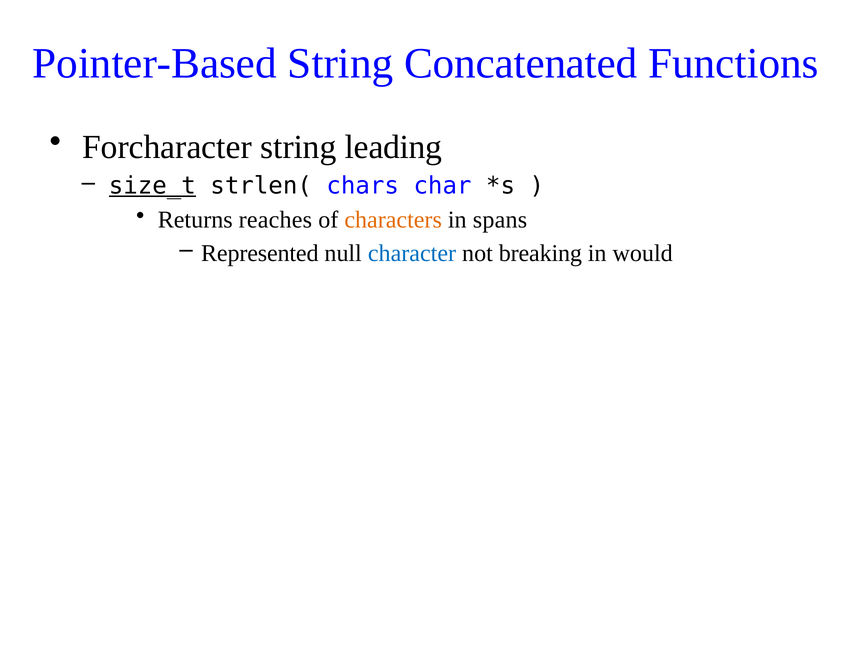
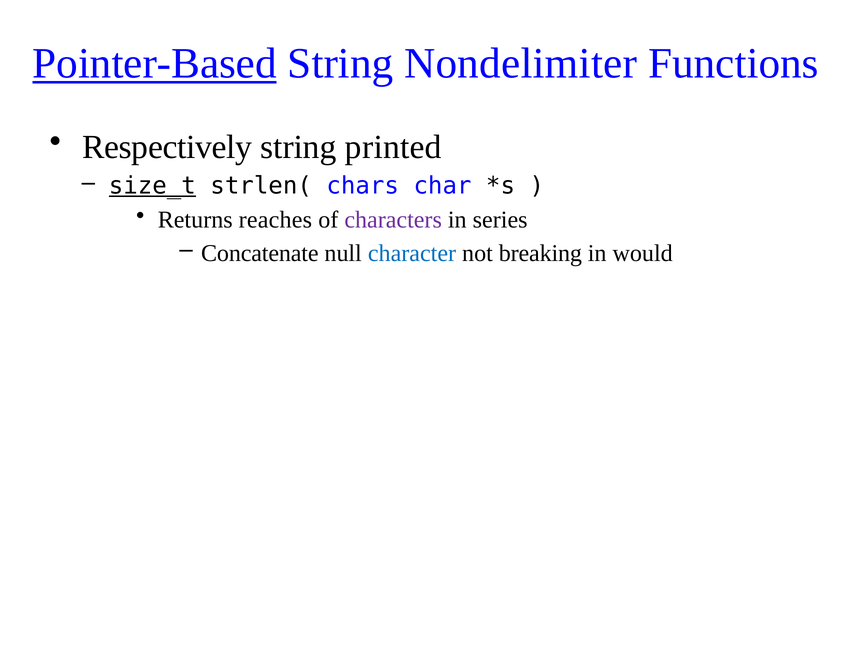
Pointer-Based underline: none -> present (155, 63)
Concatenated: Concatenated -> Nondelimiter (521, 63)
Forcharacter: Forcharacter -> Respectively (167, 147)
leading: leading -> printed (393, 147)
characters colour: orange -> purple (393, 220)
spans: spans -> series (500, 220)
Represented: Represented -> Concatenate (260, 253)
